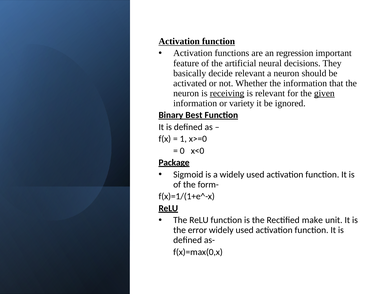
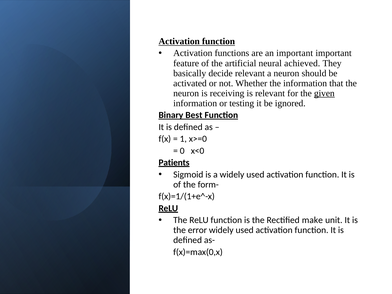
an regression: regression -> important (295, 53)
decisions: decisions -> achieved (302, 63)
receiving underline: present -> none (227, 93)
variety: variety -> testing (242, 103)
Package: Package -> Patients (174, 163)
